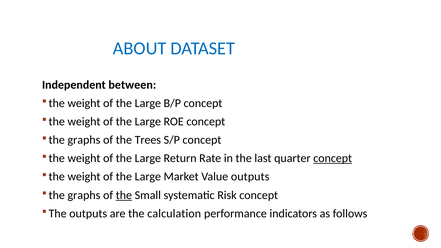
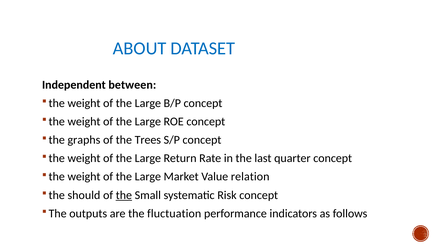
concept underline: present -> none (333, 158)
Value outputs: outputs -> relation (250, 177)
graphs: graphs -> should (84, 195)
calculation: calculation -> fluctuation (174, 214)
